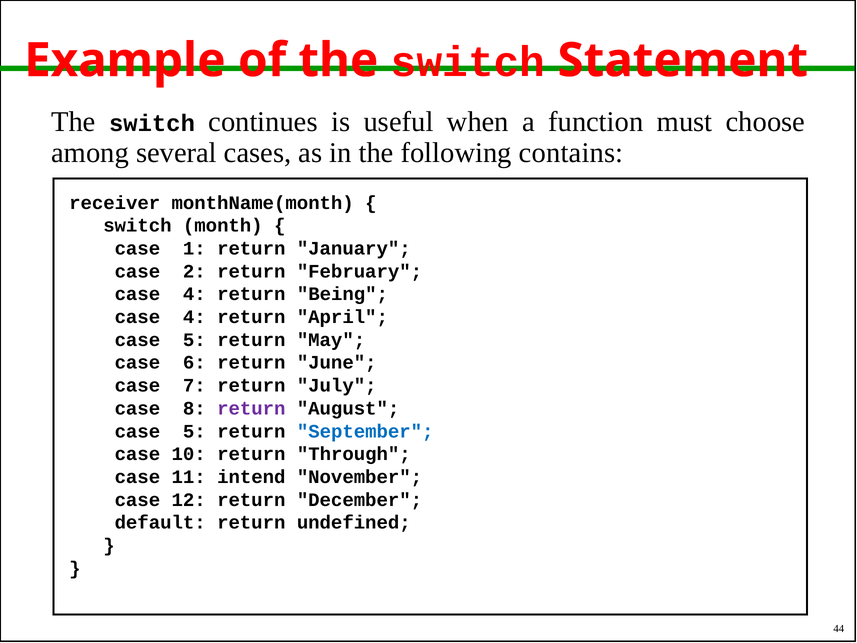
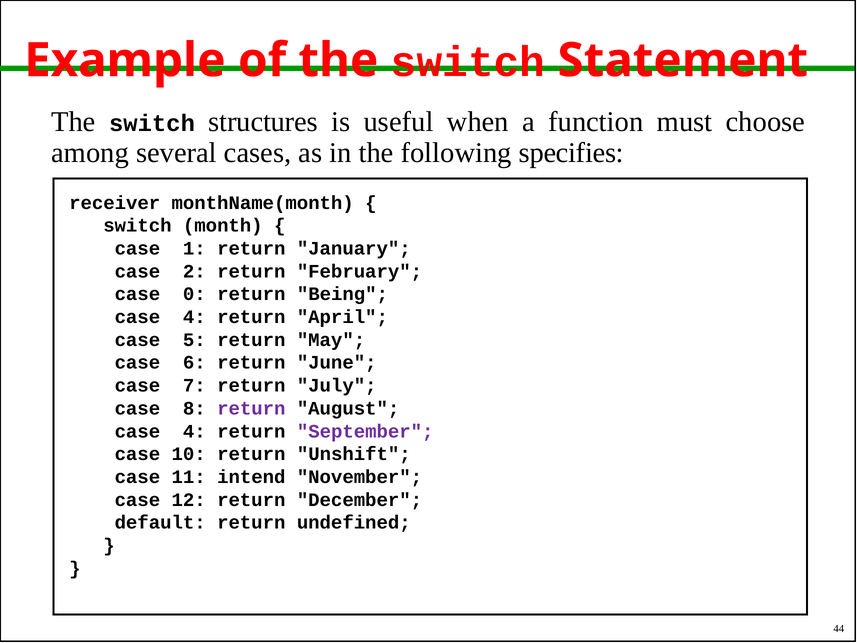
continues: continues -> structures (263, 122)
contains: contains -> specifies (571, 153)
4: 4 -> 0 (194, 294)
5: 5 -> 4 (194, 431)
September colour: blue -> purple (365, 431)
Through: Through -> Unshift (354, 454)
